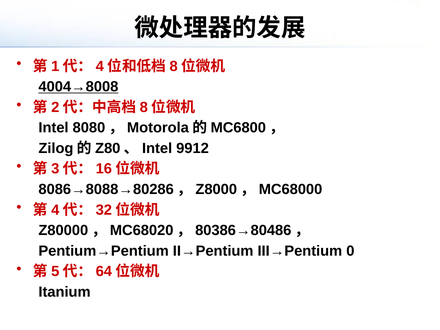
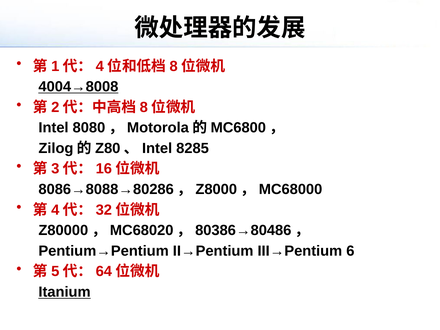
9912: 9912 -> 8285 (193, 148)
0: 0 -> 6 (350, 251)
Itanium underline: none -> present (65, 292)
